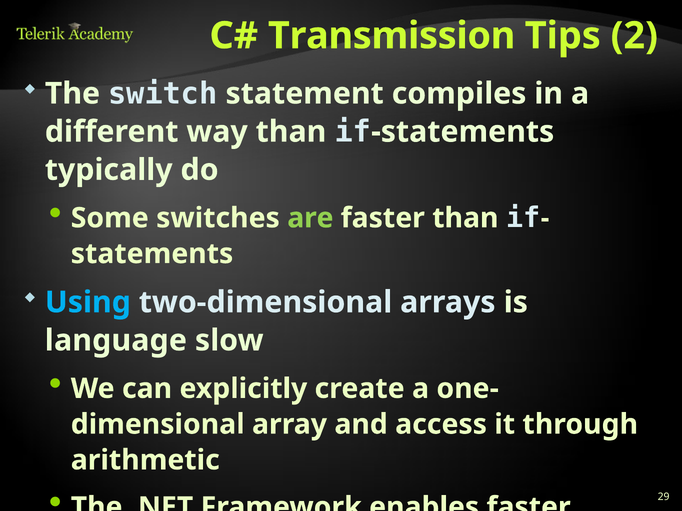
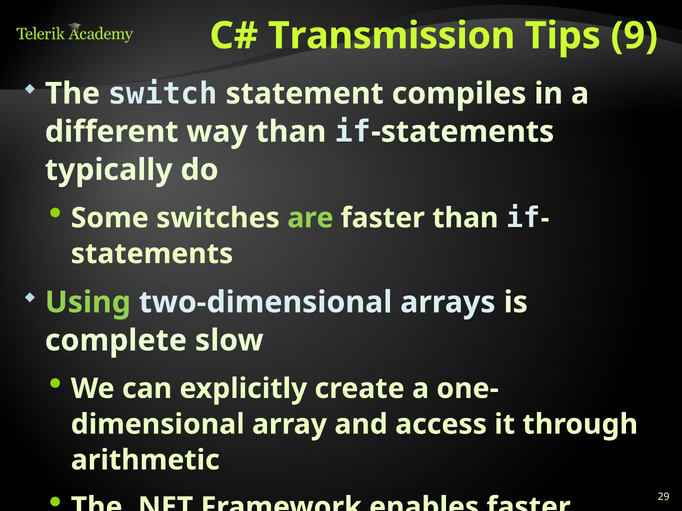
Tips 2: 2 -> 9 (634, 36)
Using colour: light blue -> light green (88, 303)
language: language -> complete (116, 341)
